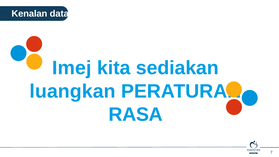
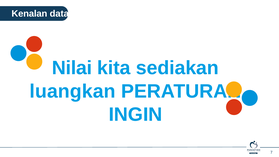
Imej: Imej -> Nilai (72, 68)
RASA: RASA -> INGIN (135, 114)
